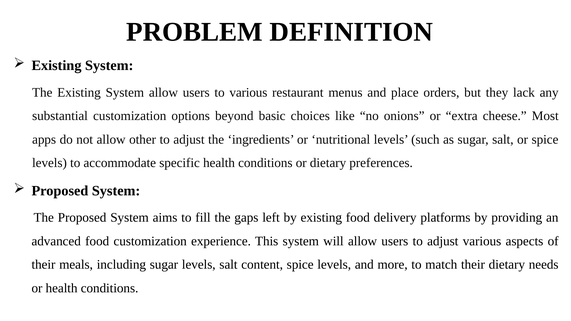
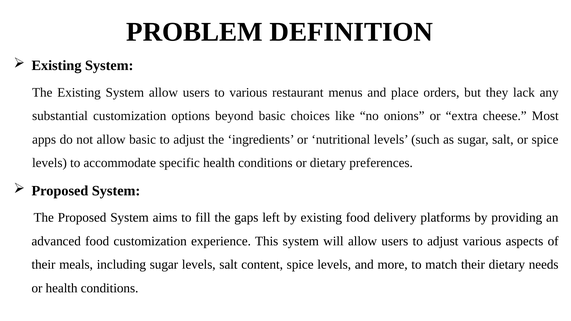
allow other: other -> basic (143, 140)
